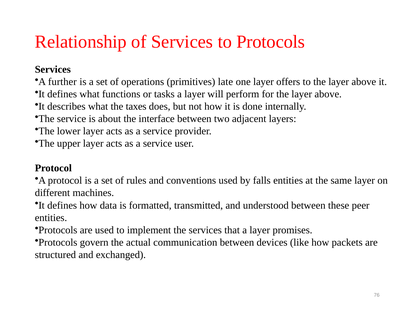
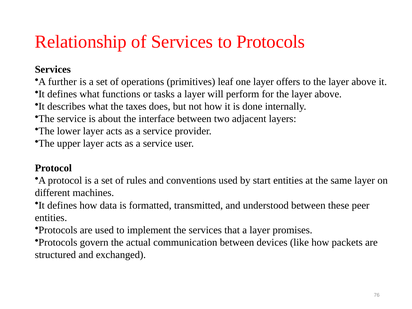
late: late -> leaf (225, 82)
falls: falls -> start (262, 181)
